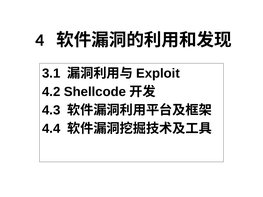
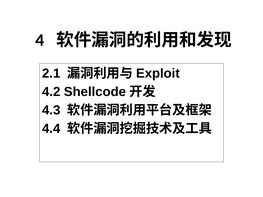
3.1: 3.1 -> 2.1 (51, 74)
